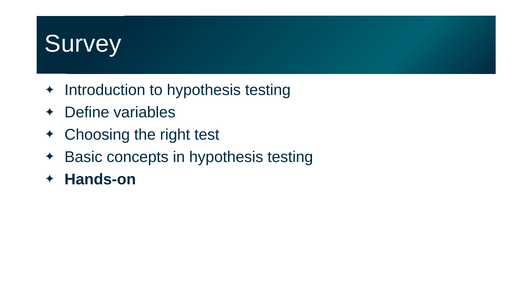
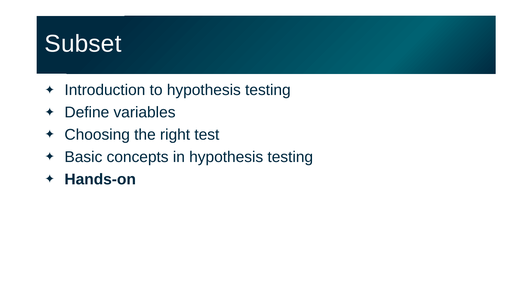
Survey: Survey -> Subset (83, 44)
